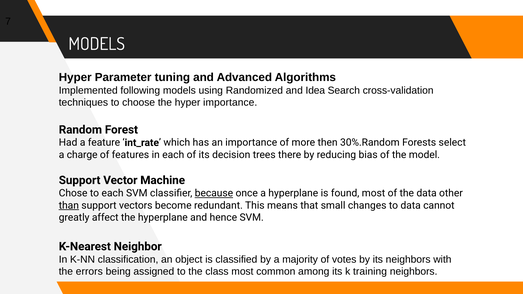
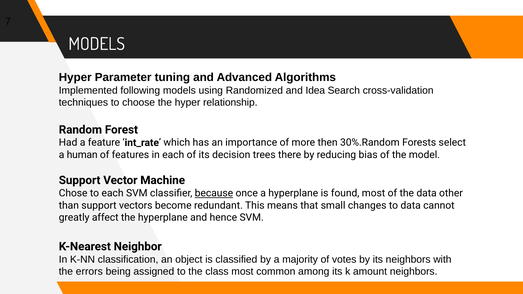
hyper importance: importance -> relationship (230, 103)
charge: charge -> human (82, 155)
than underline: present -> none (69, 206)
training: training -> amount (370, 272)
